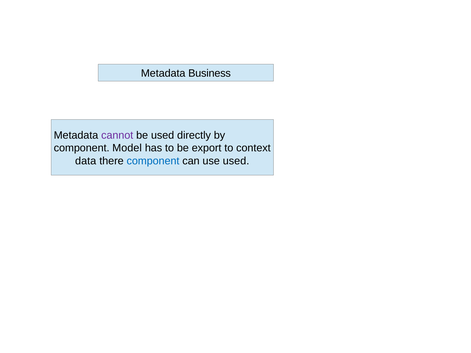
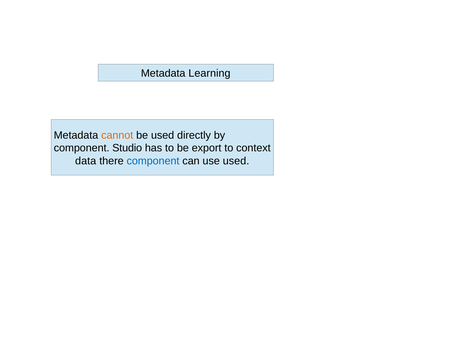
Business: Business -> Learning (209, 73)
cannot colour: purple -> orange (117, 135)
Model: Model -> Studio (127, 148)
